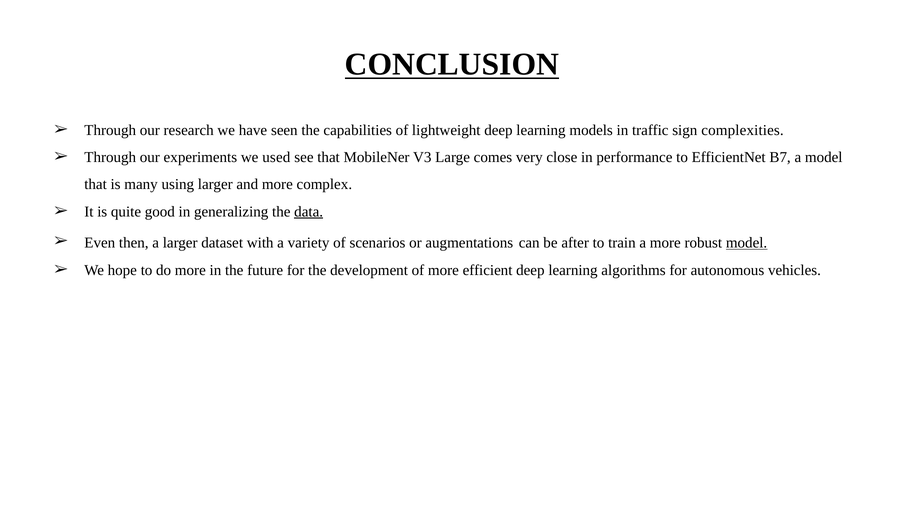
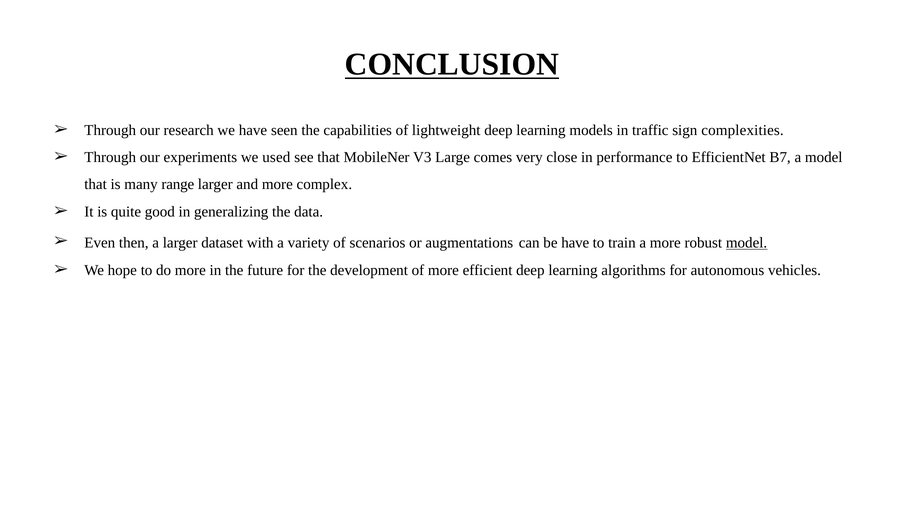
using: using -> range (178, 184)
data underline: present -> none (309, 211)
be after: after -> have (575, 243)
